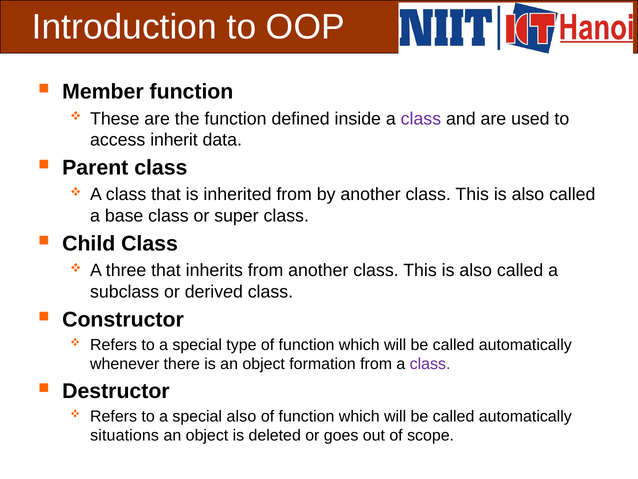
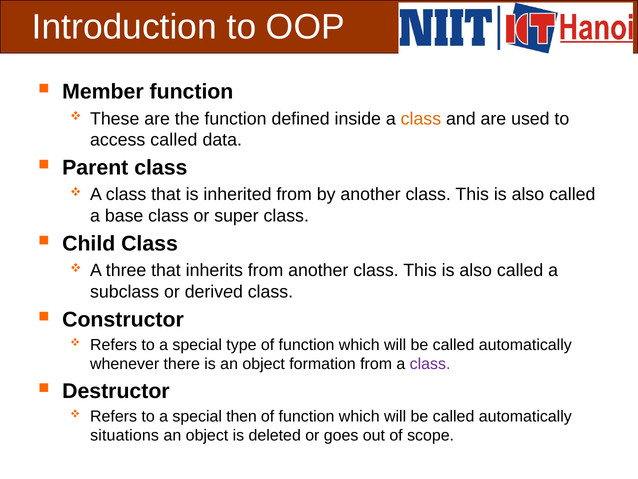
class colour: purple -> orange (421, 119)
access inherit: inherit -> called (174, 140)
special also: also -> then (242, 416)
